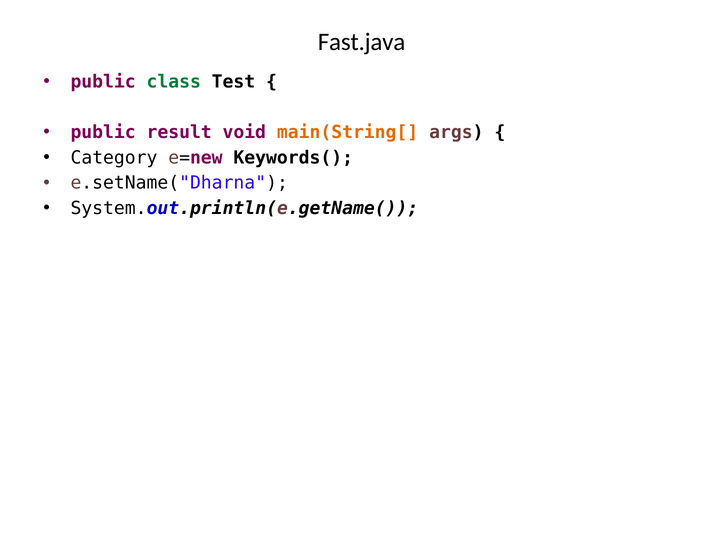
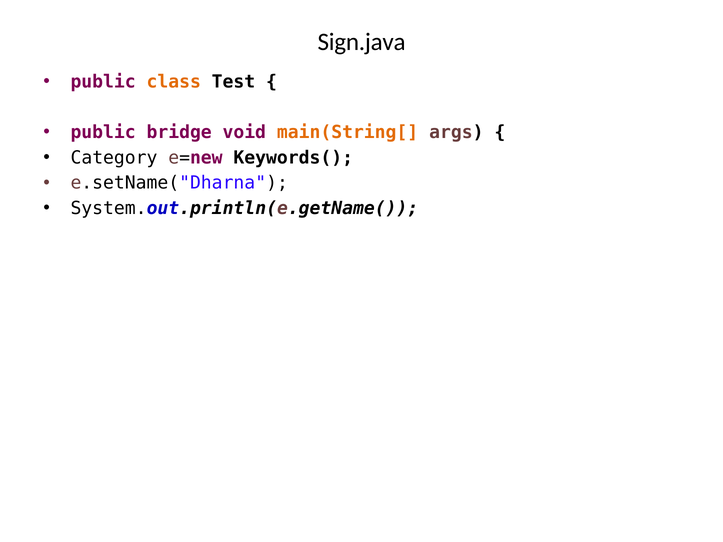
Fast.java: Fast.java -> Sign.java (362, 42)
class colour: green -> orange (174, 82)
result: result -> bridge (179, 132)
